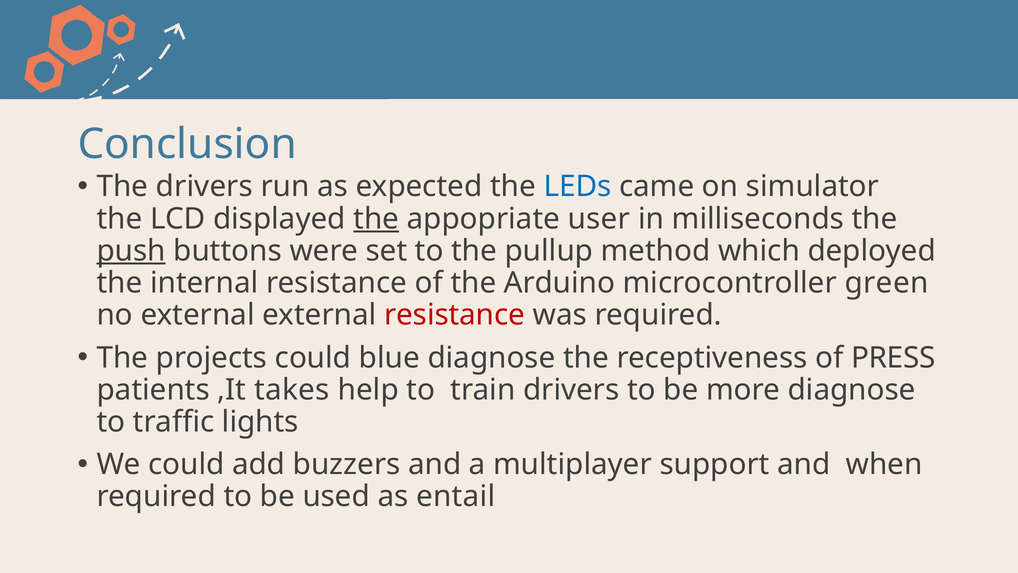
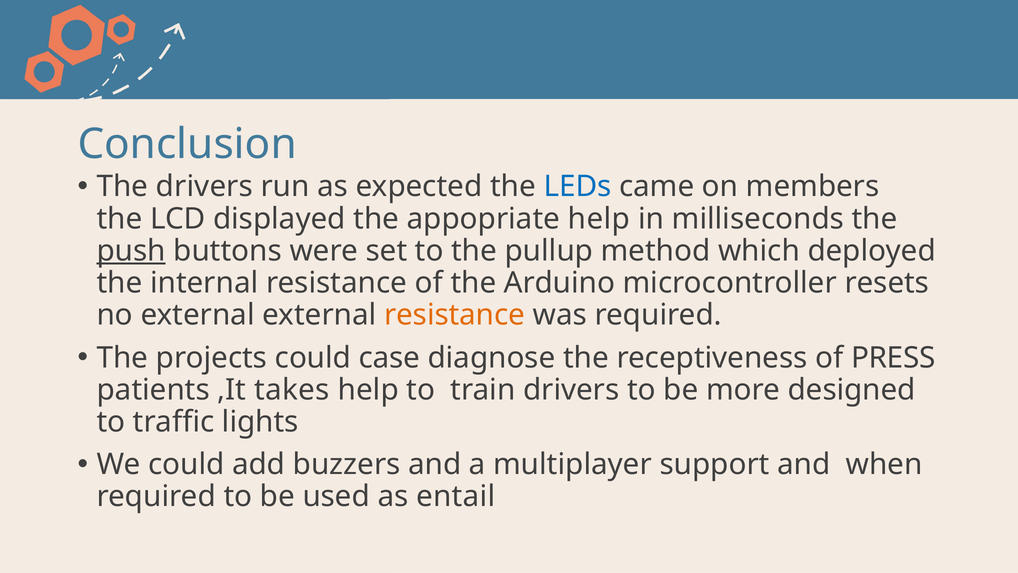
simulator: simulator -> members (813, 186)
the underline: present -> none (376, 219)
appopriate user: user -> help (599, 219)
green: green -> resets (887, 283)
resistance colour: red -> orange (455, 315)
blue: blue -> case (390, 357)
more diagnose: diagnose -> designed (852, 390)
